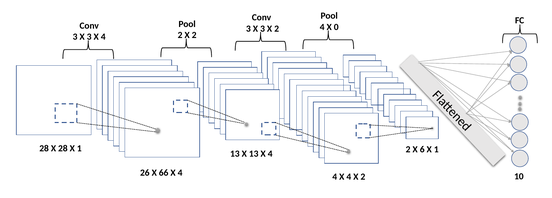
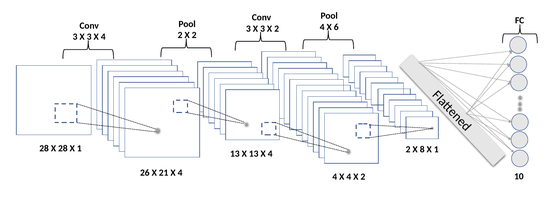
0: 0 -> 6 (336, 27)
6: 6 -> 8 (422, 149)
66: 66 -> 21 (164, 173)
